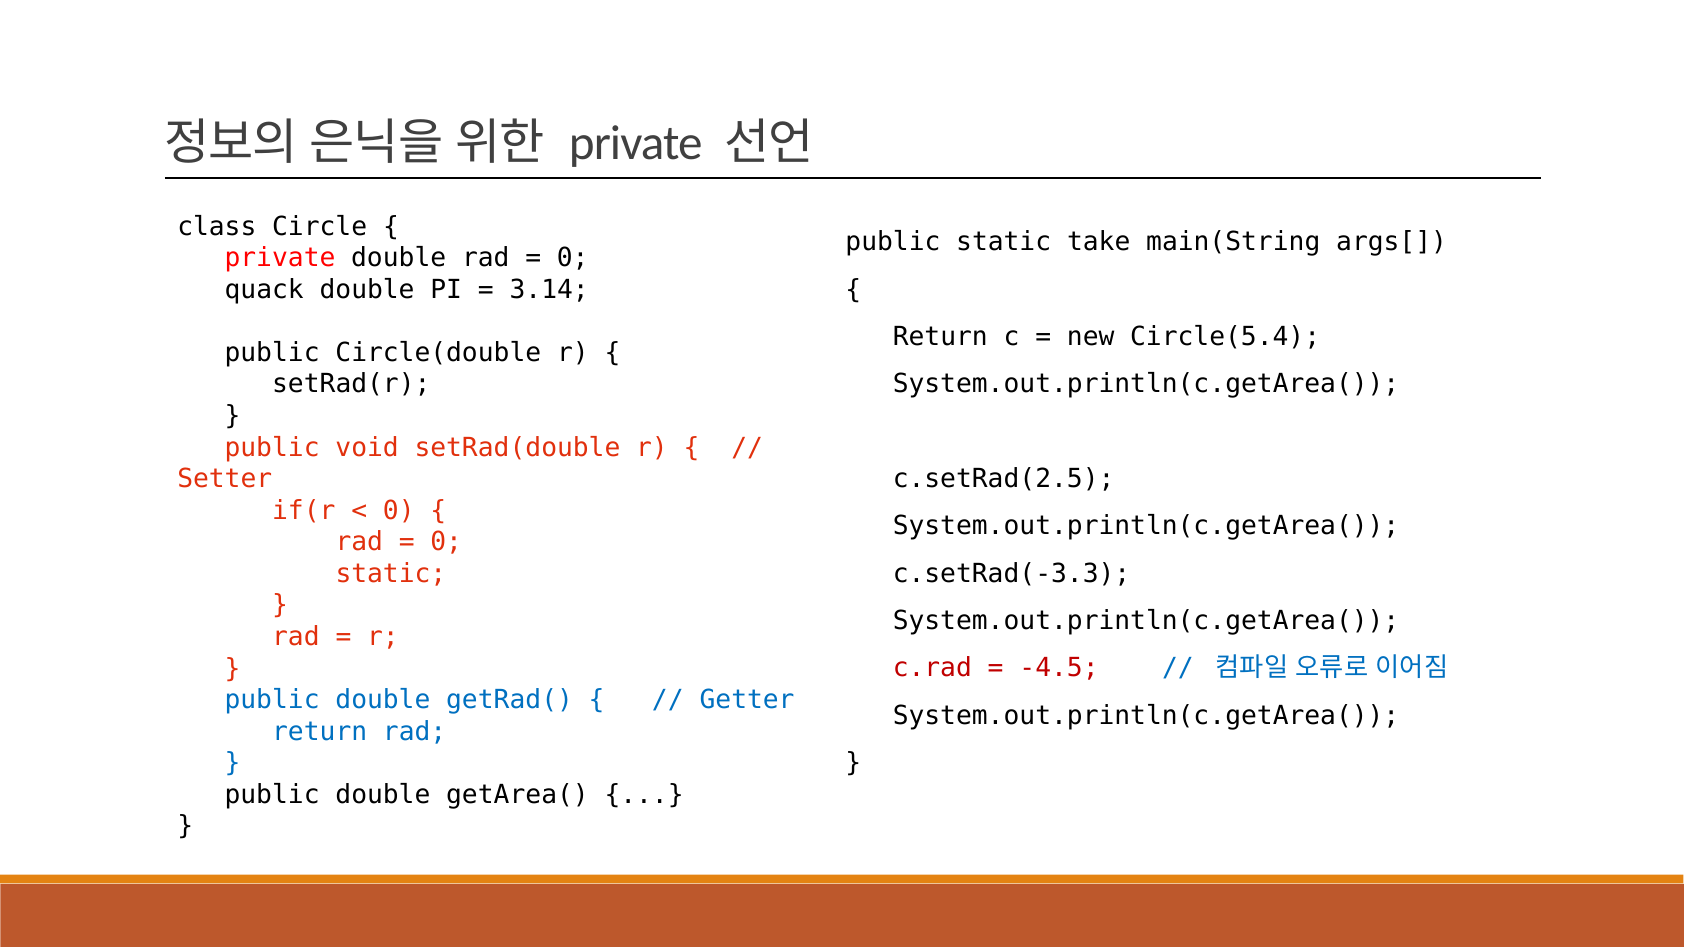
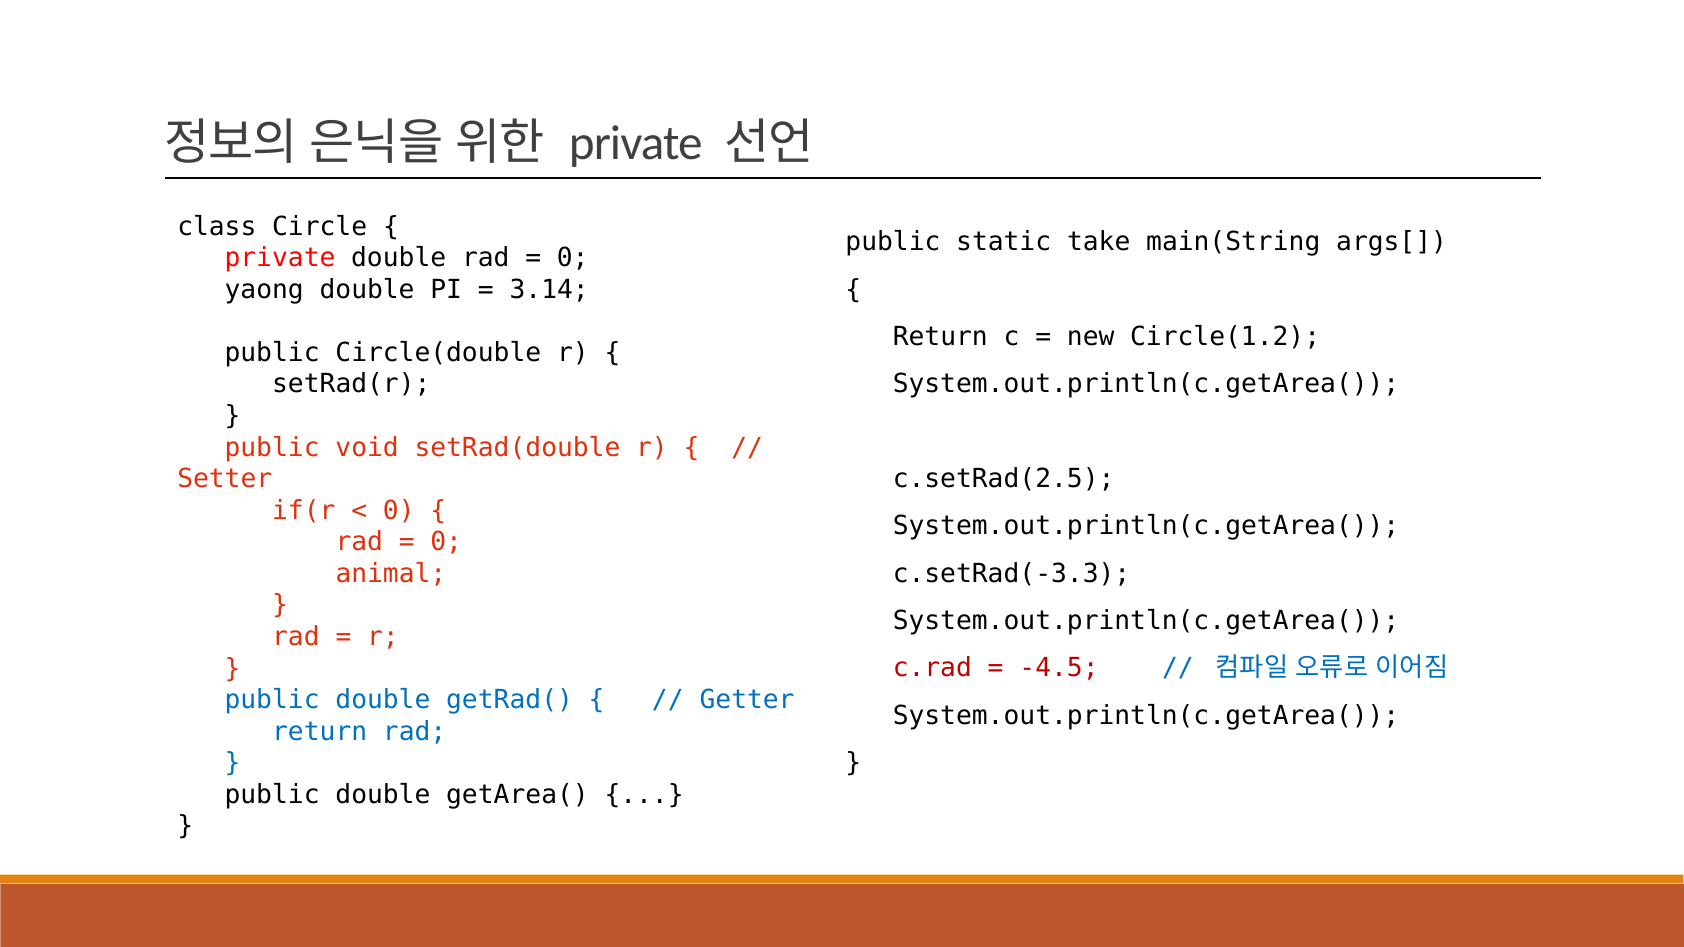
quack: quack -> yaong (264, 290)
Circle(5.4: Circle(5.4 -> Circle(1.2 (1225, 337)
static: static -> animal (391, 574)
